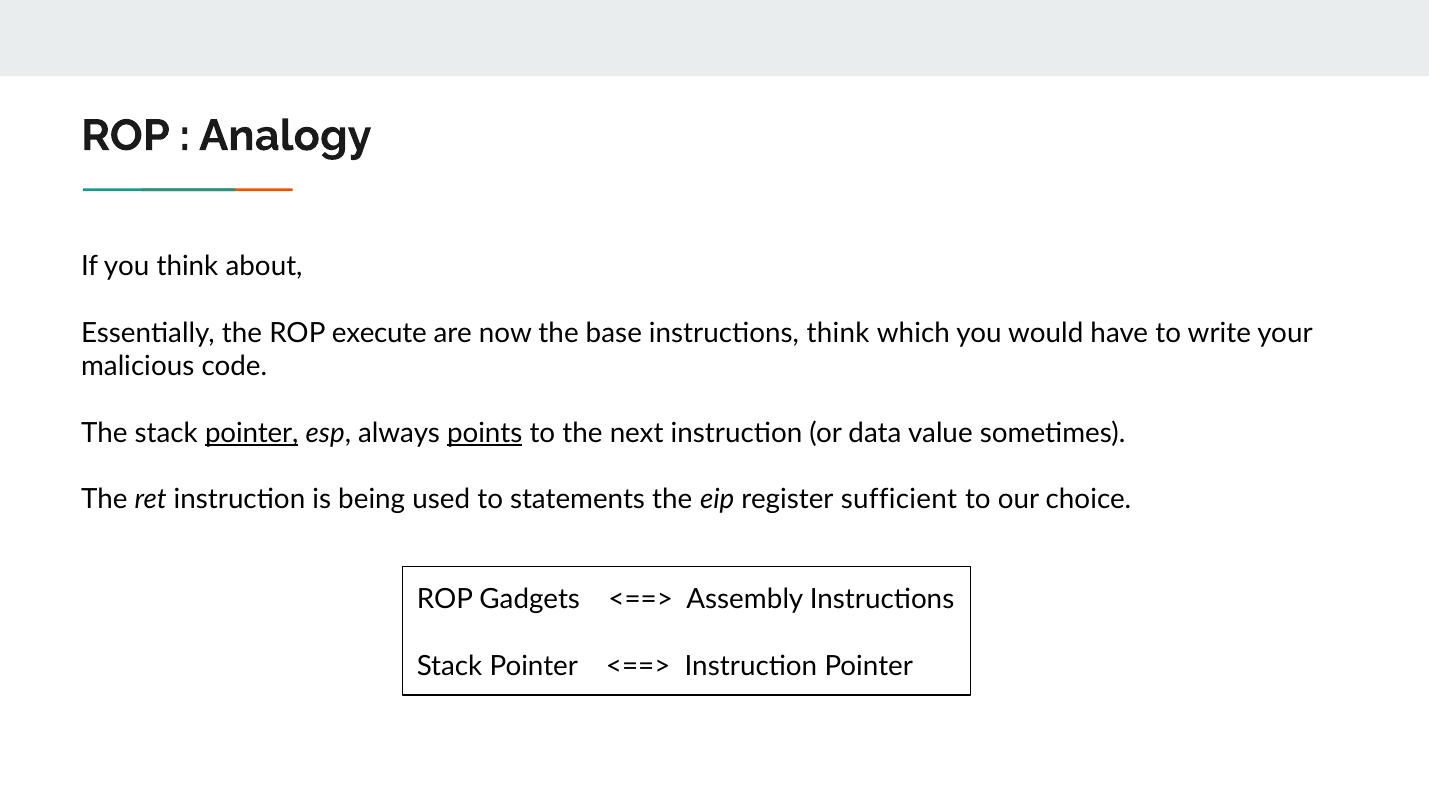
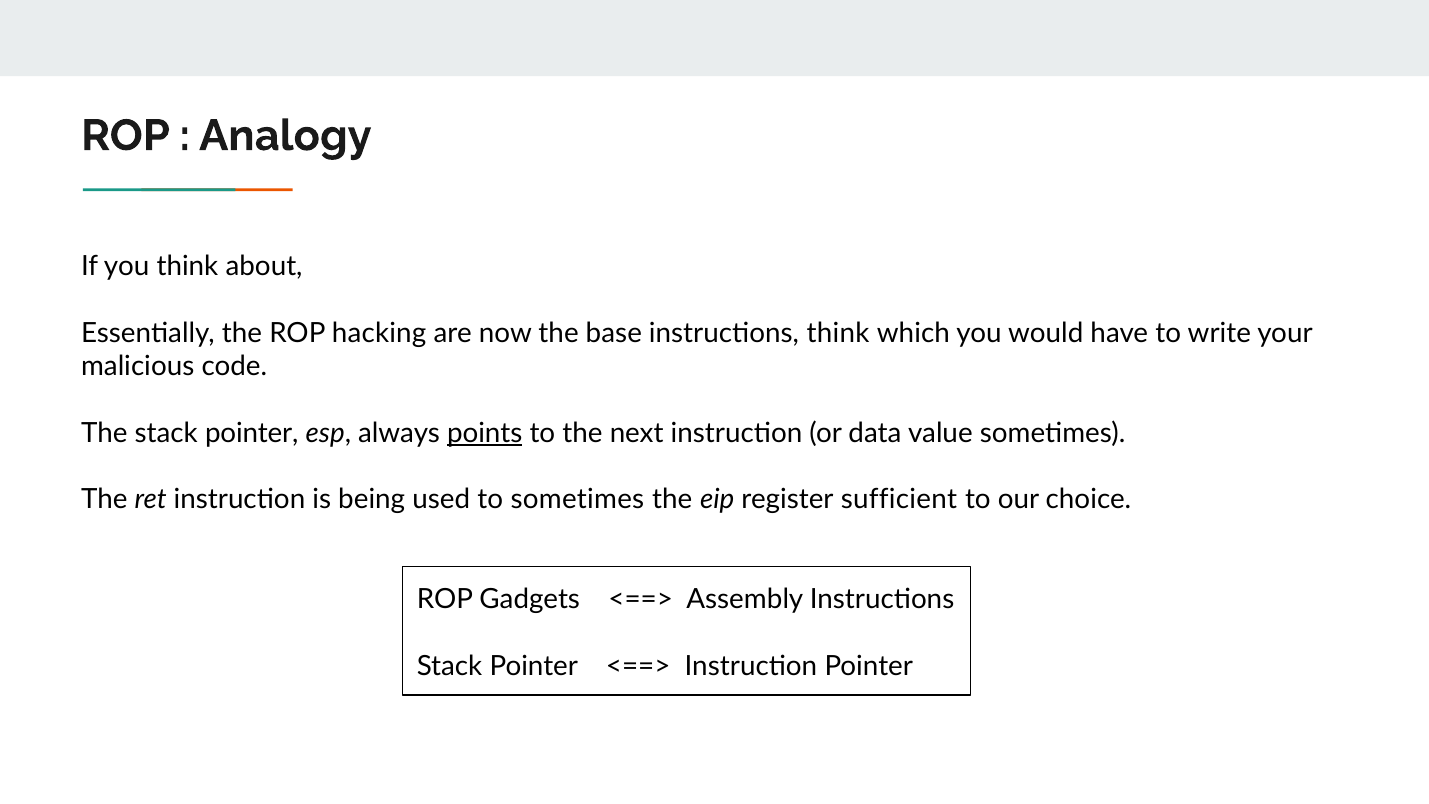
execute: execute -> hacking (379, 333)
pointer underline: present -> none (252, 433)
to statements: statements -> sometimes (577, 500)
